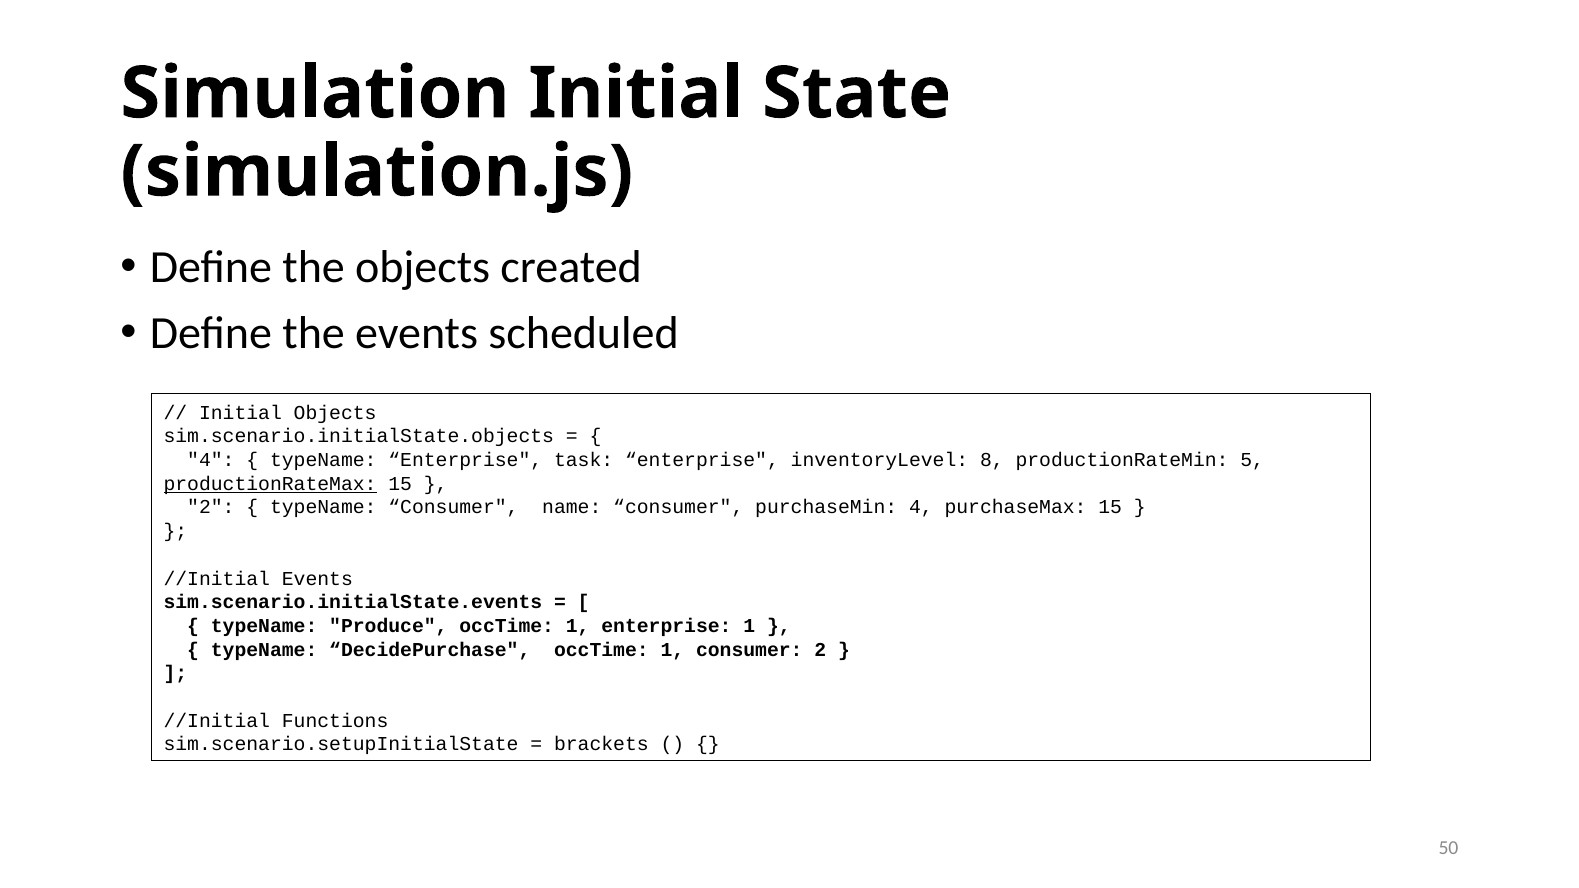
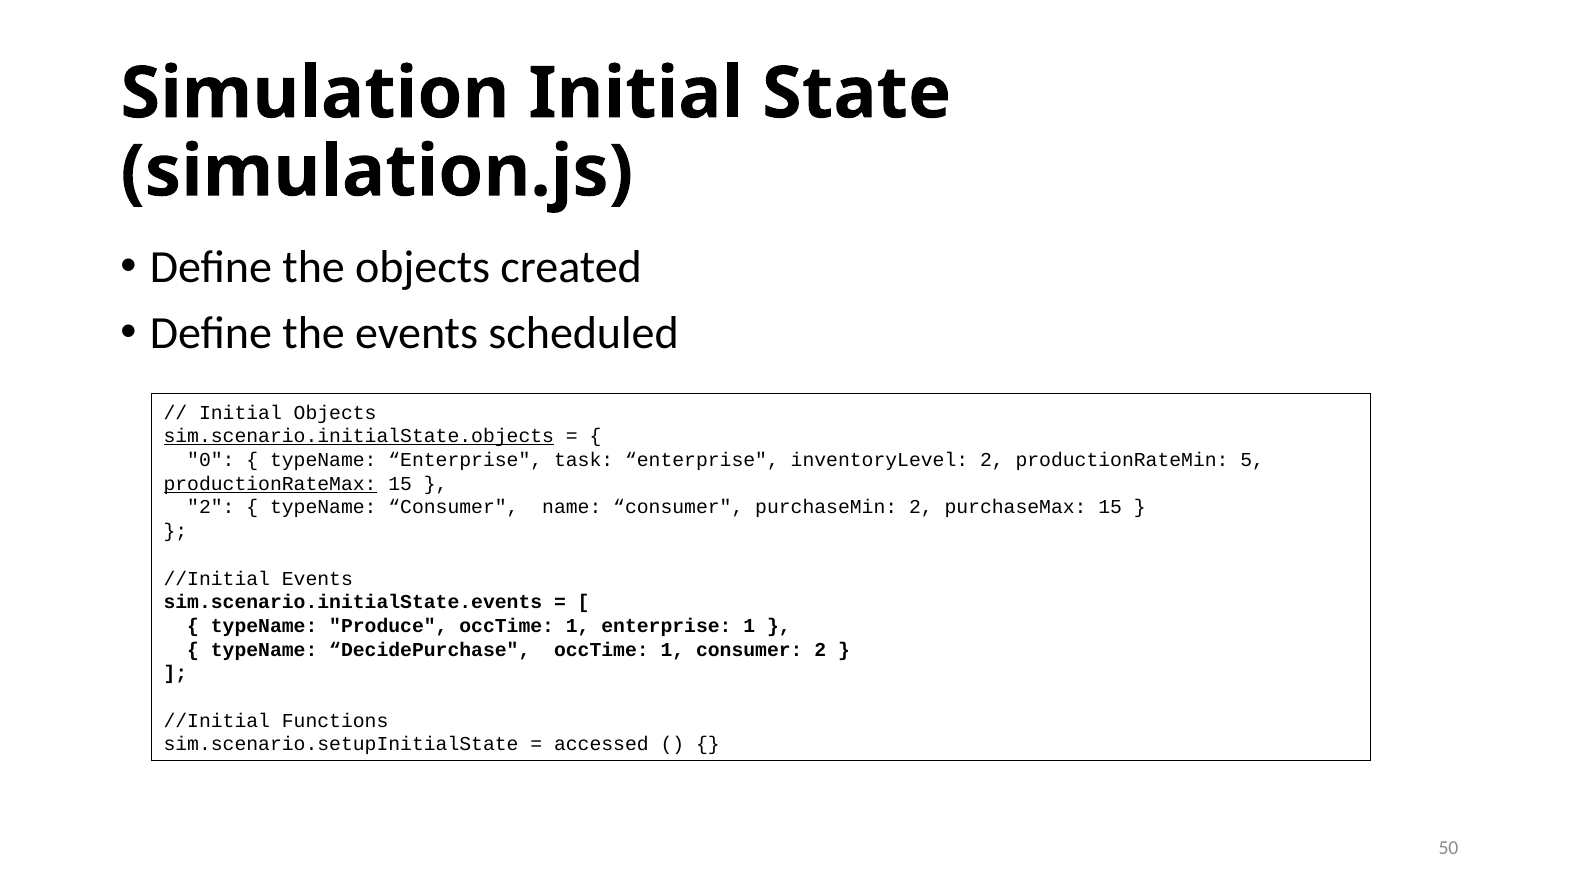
sim.scenario.initialState.objects underline: none -> present (359, 437)
4: 4 -> 0 (211, 460)
inventoryLevel 8: 8 -> 2 (992, 460)
purchaseMin 4: 4 -> 2 (921, 508)
brackets: brackets -> accessed (601, 744)
